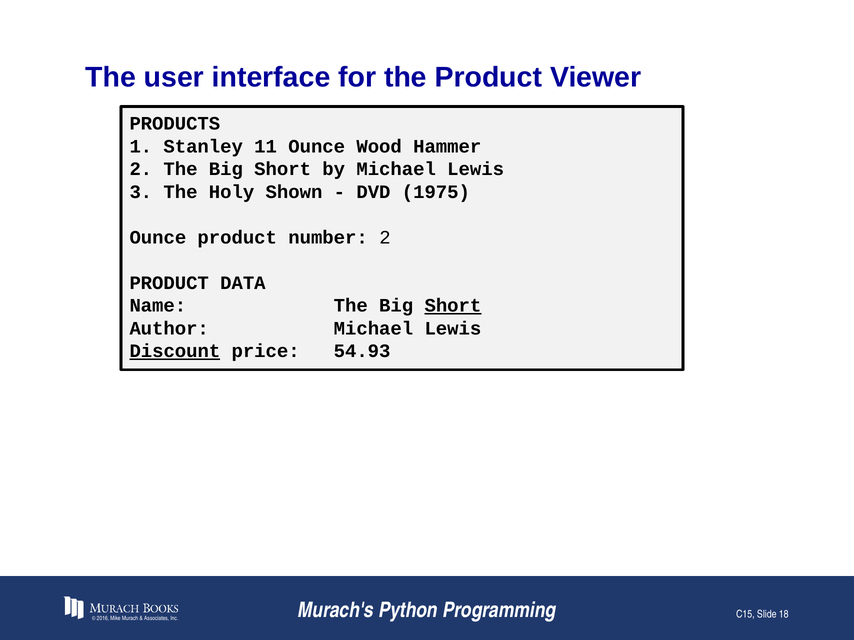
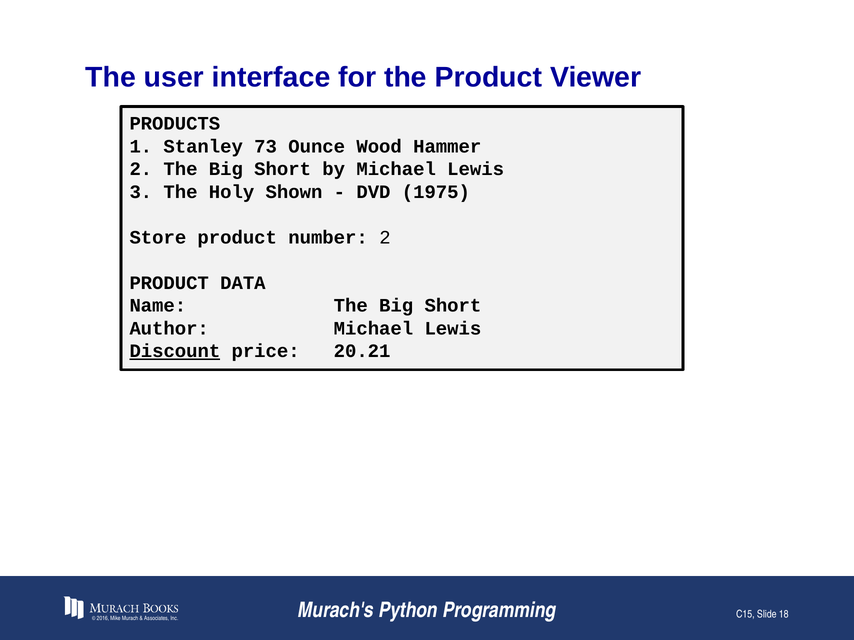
11: 11 -> 73 (266, 146)
Ounce: Ounce -> Store (158, 238)
Short underline: present -> none (453, 306)
54.93: 54.93 -> 20.21 (362, 351)
